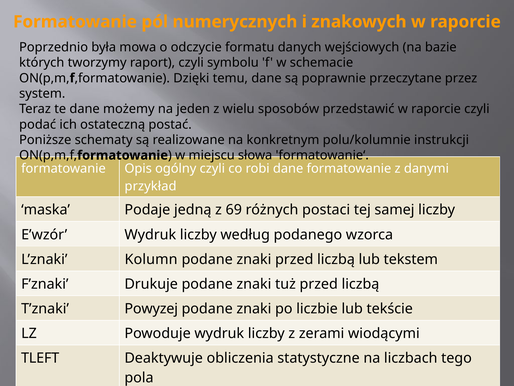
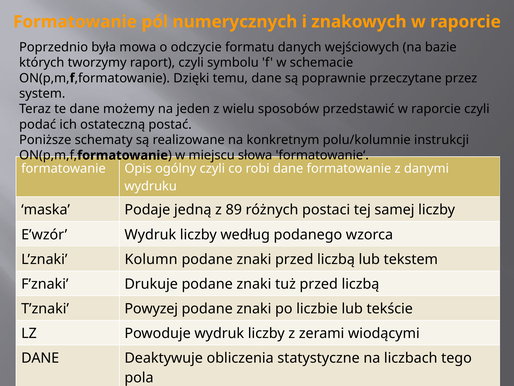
przykład: przykład -> wydruku (151, 186)
69: 69 -> 89 (234, 210)
TLEFT: TLEFT -> DANE (40, 358)
